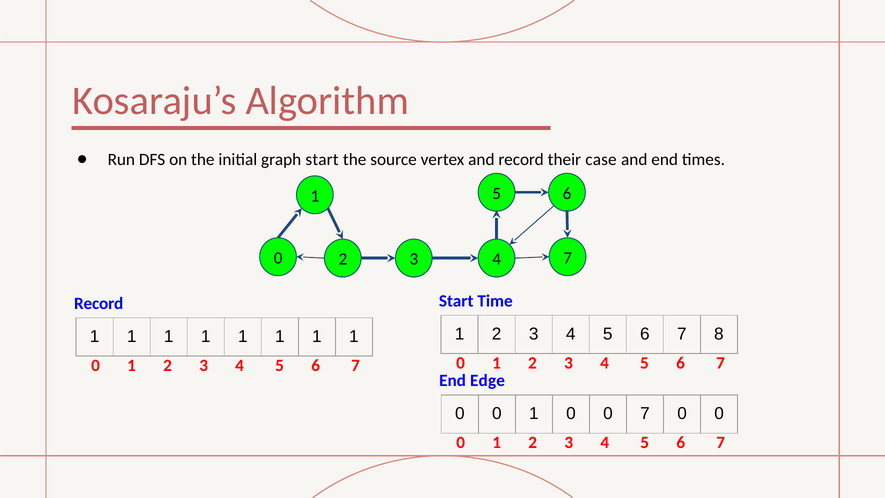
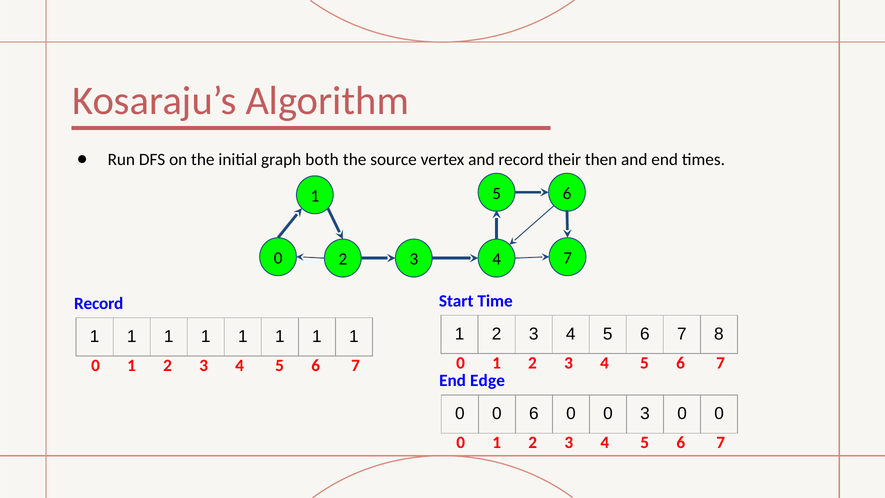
graph start: start -> both (322, 160)
case: case -> then (601, 160)
0 0 1: 1 -> 6 (534, 414)
0 7: 7 -> 3 (645, 414)
